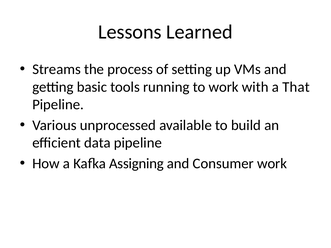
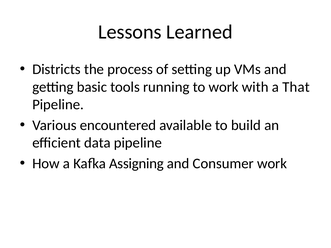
Streams: Streams -> Districts (57, 69)
unprocessed: unprocessed -> encountered (118, 125)
